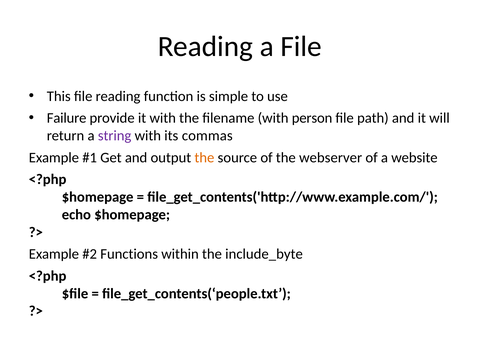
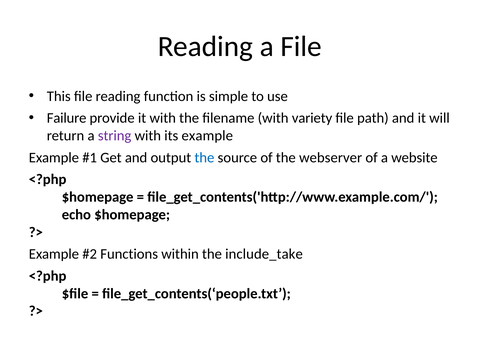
person: person -> variety (312, 118)
its commas: commas -> example (207, 136)
the colour: orange -> blue (204, 158)
include_byte: include_byte -> include_take (264, 254)
